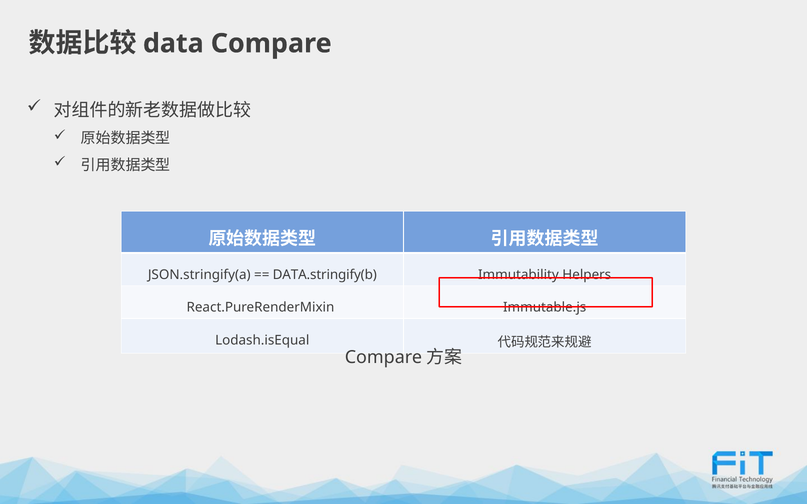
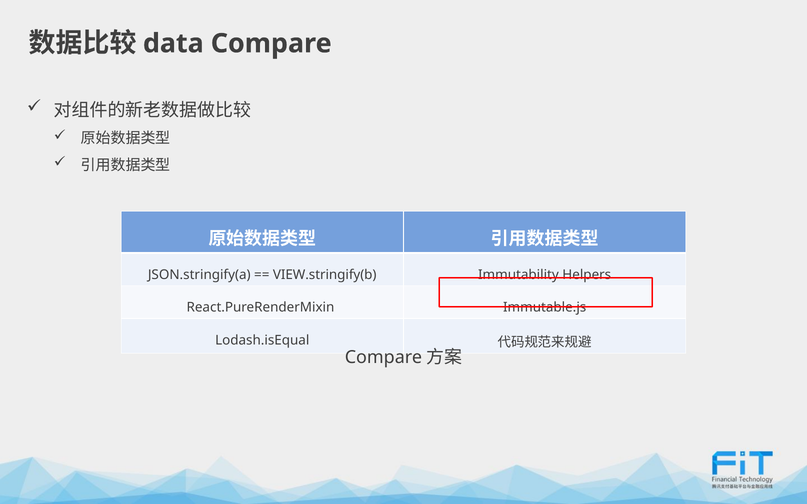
DATA.stringify(b: DATA.stringify(b -> VIEW.stringify(b (325, 275)
